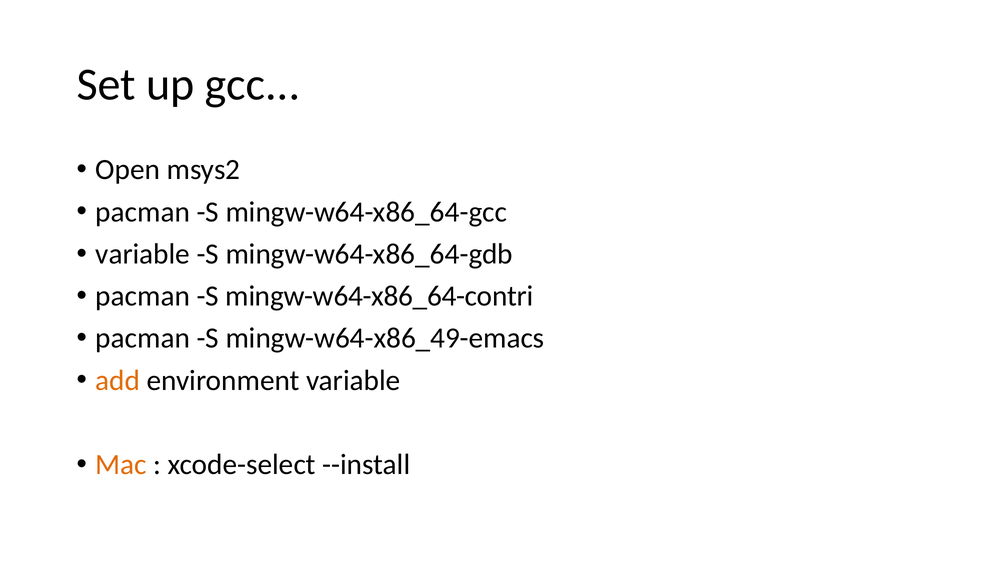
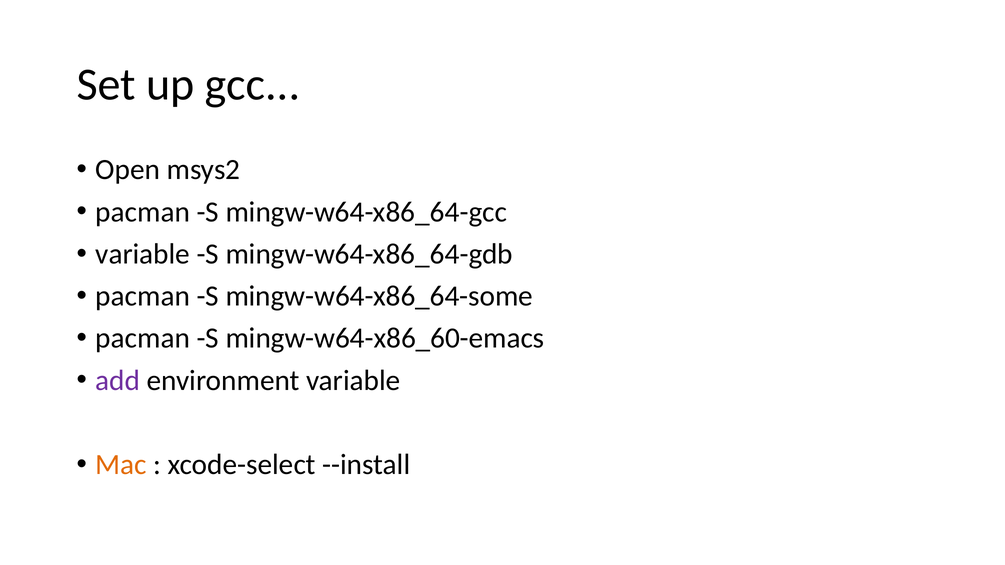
mingw-w64-x86_64-contri: mingw-w64-x86_64-contri -> mingw-w64-x86_64-some (379, 296)
mingw-w64-x86_49-emacs: mingw-w64-x86_49-emacs -> mingw-w64-x86_60-emacs (385, 338)
add colour: orange -> purple (118, 381)
